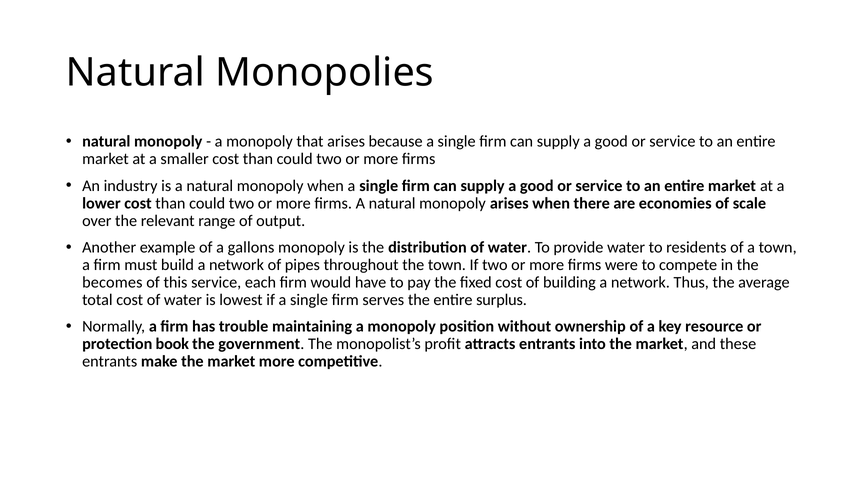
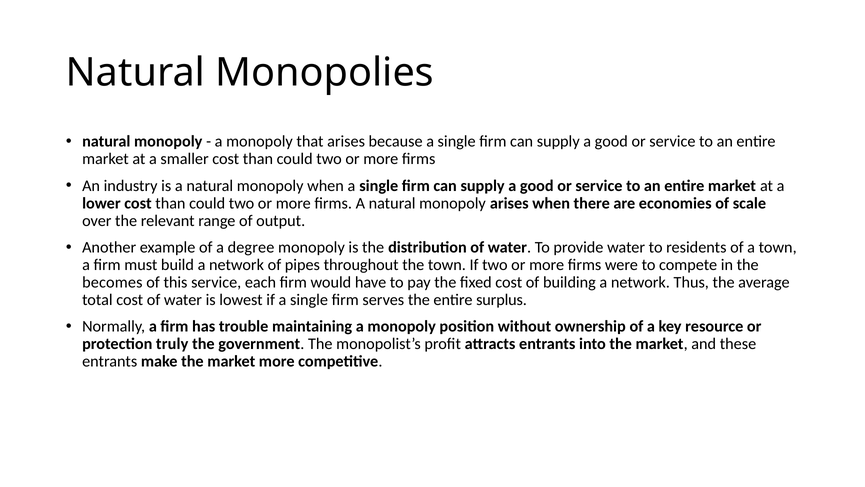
gallons: gallons -> degree (251, 247)
book: book -> truly (172, 344)
